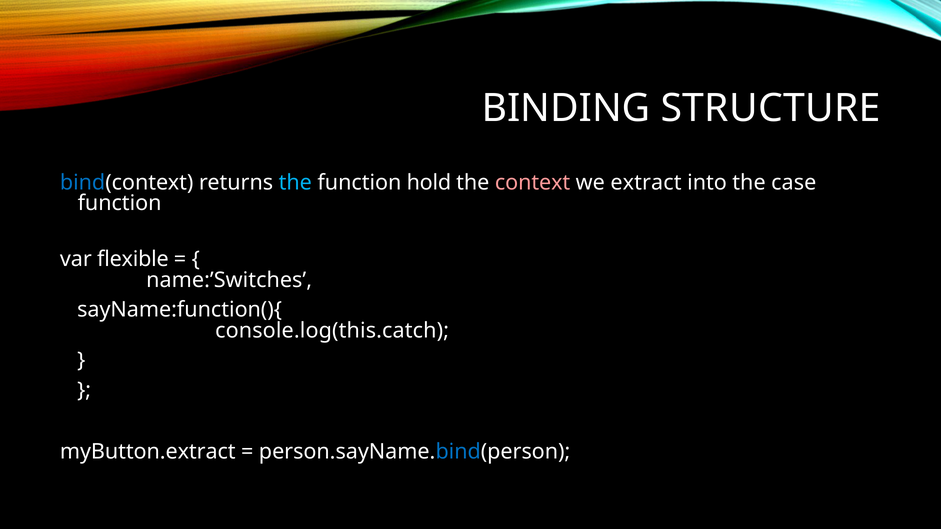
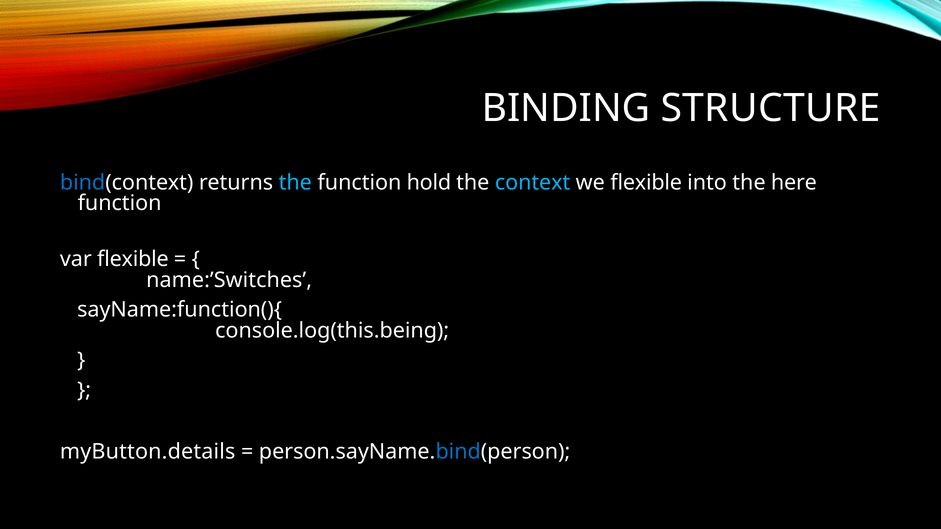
context colour: pink -> light blue (533, 183)
we extract: extract -> flexible (646, 183)
case: case -> here (794, 183)
console.log(this.catch: console.log(this.catch -> console.log(this.being (332, 331)
myButton.extract: myButton.extract -> myButton.details (148, 452)
